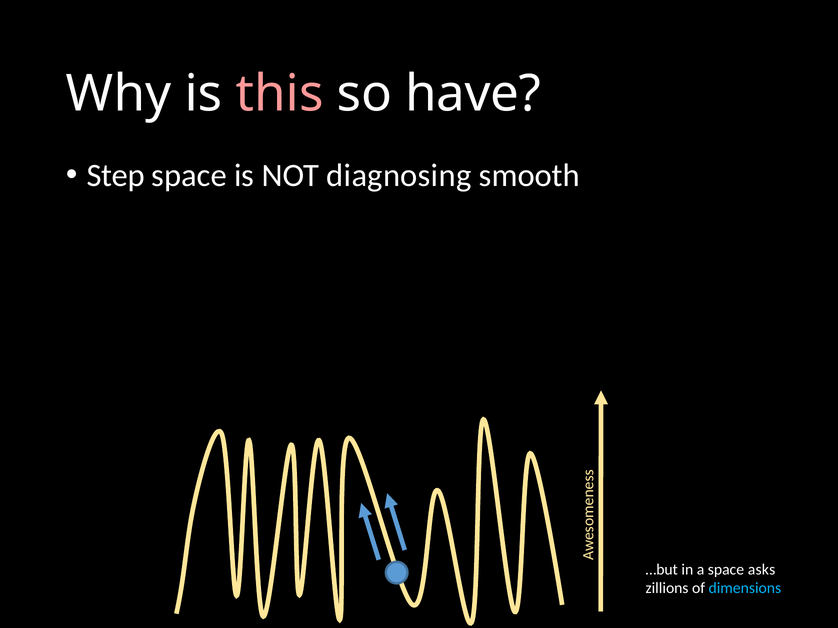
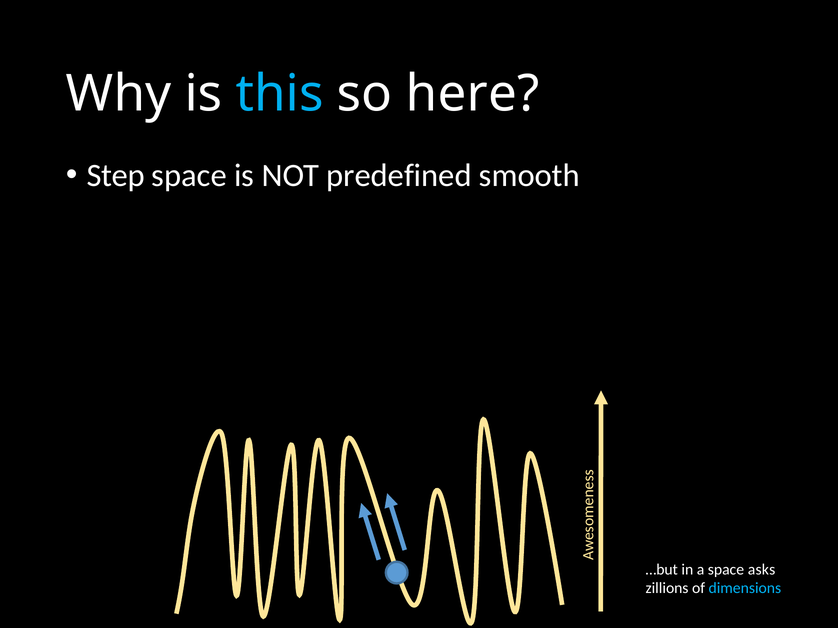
this colour: pink -> light blue (280, 94)
have: have -> here (473, 94)
diagnosing: diagnosing -> predefined (399, 176)
